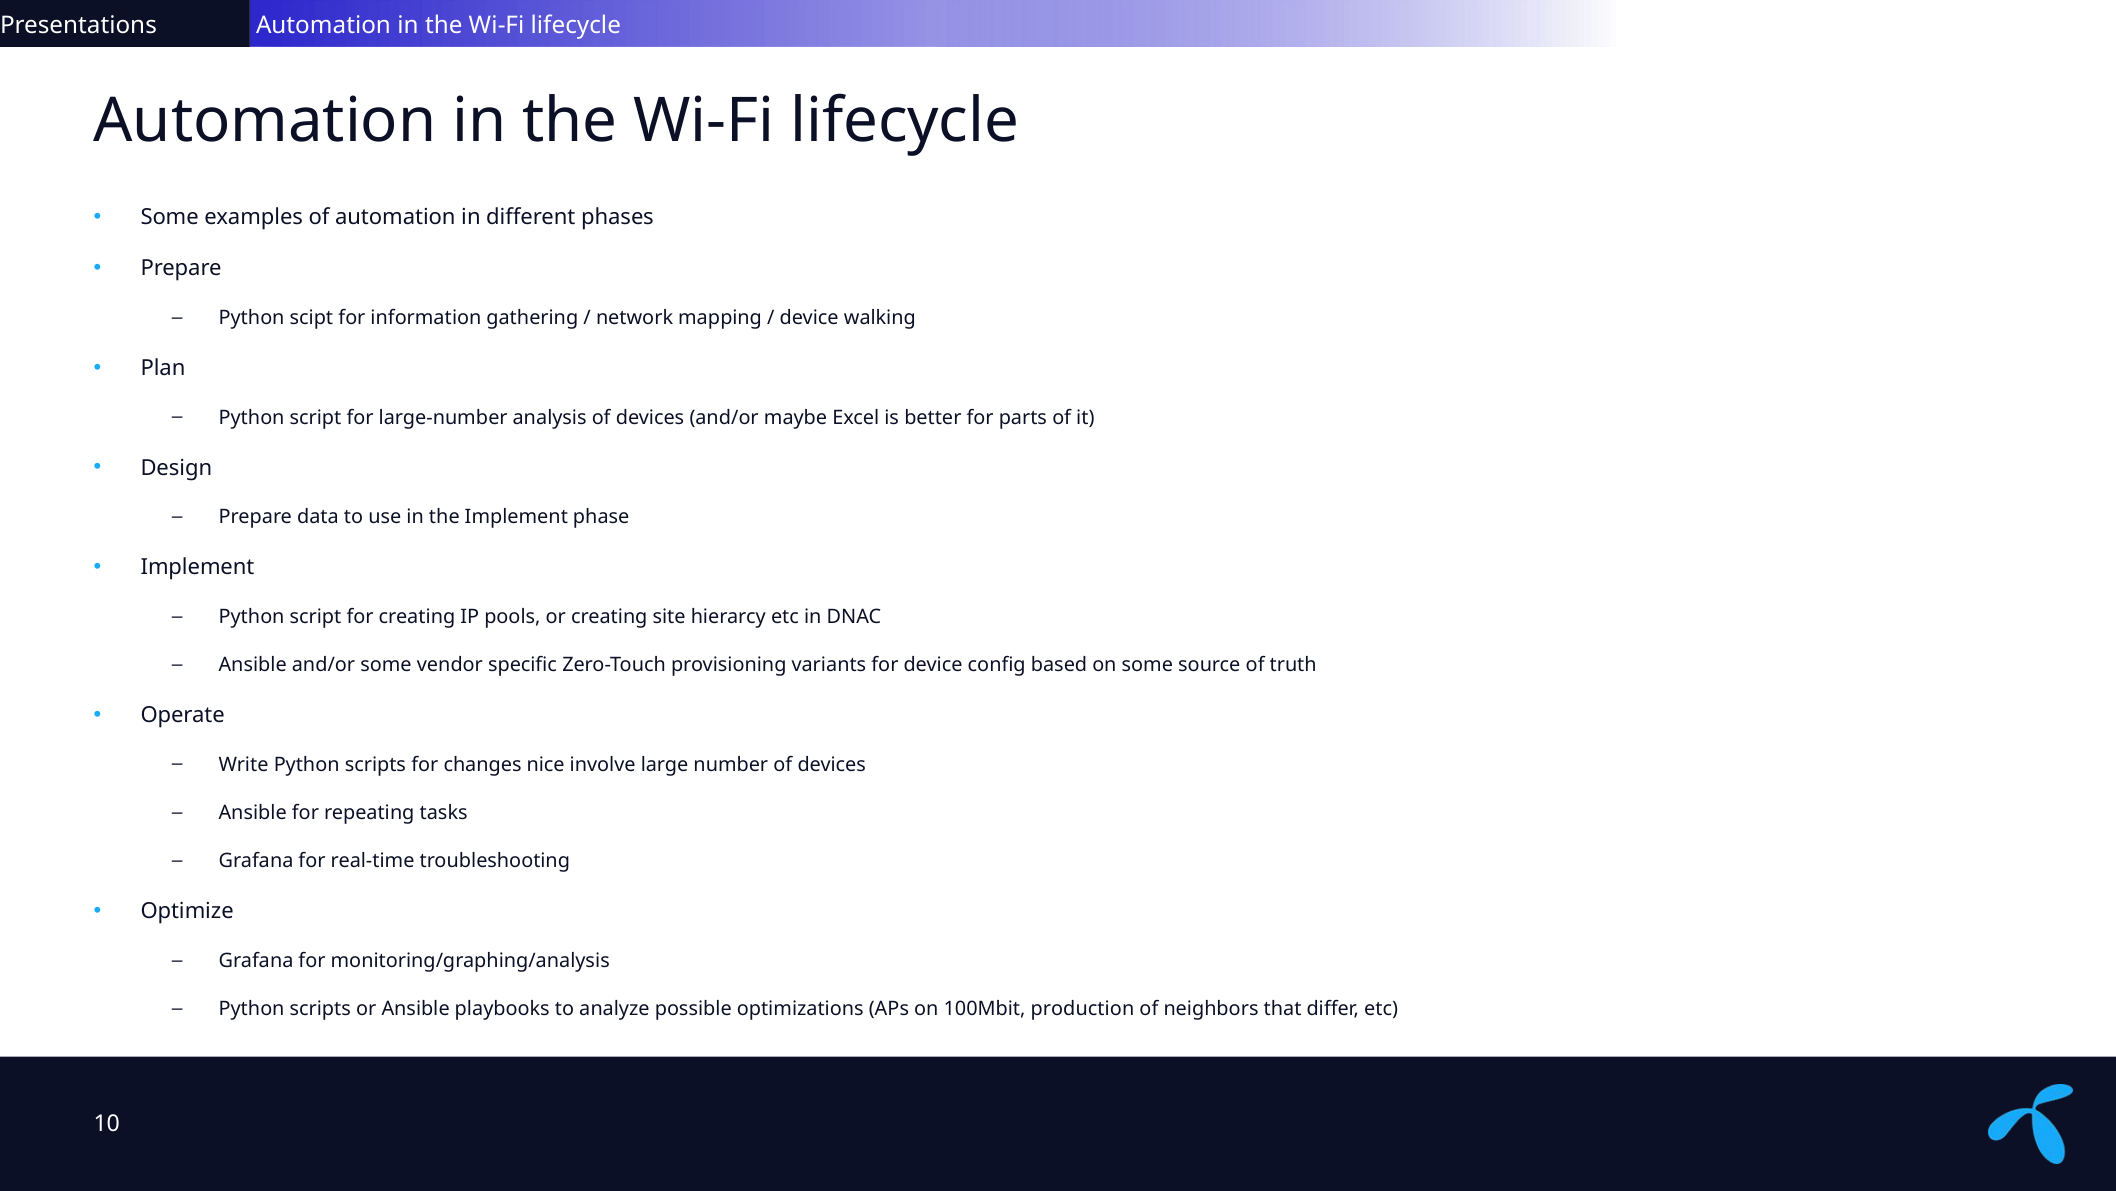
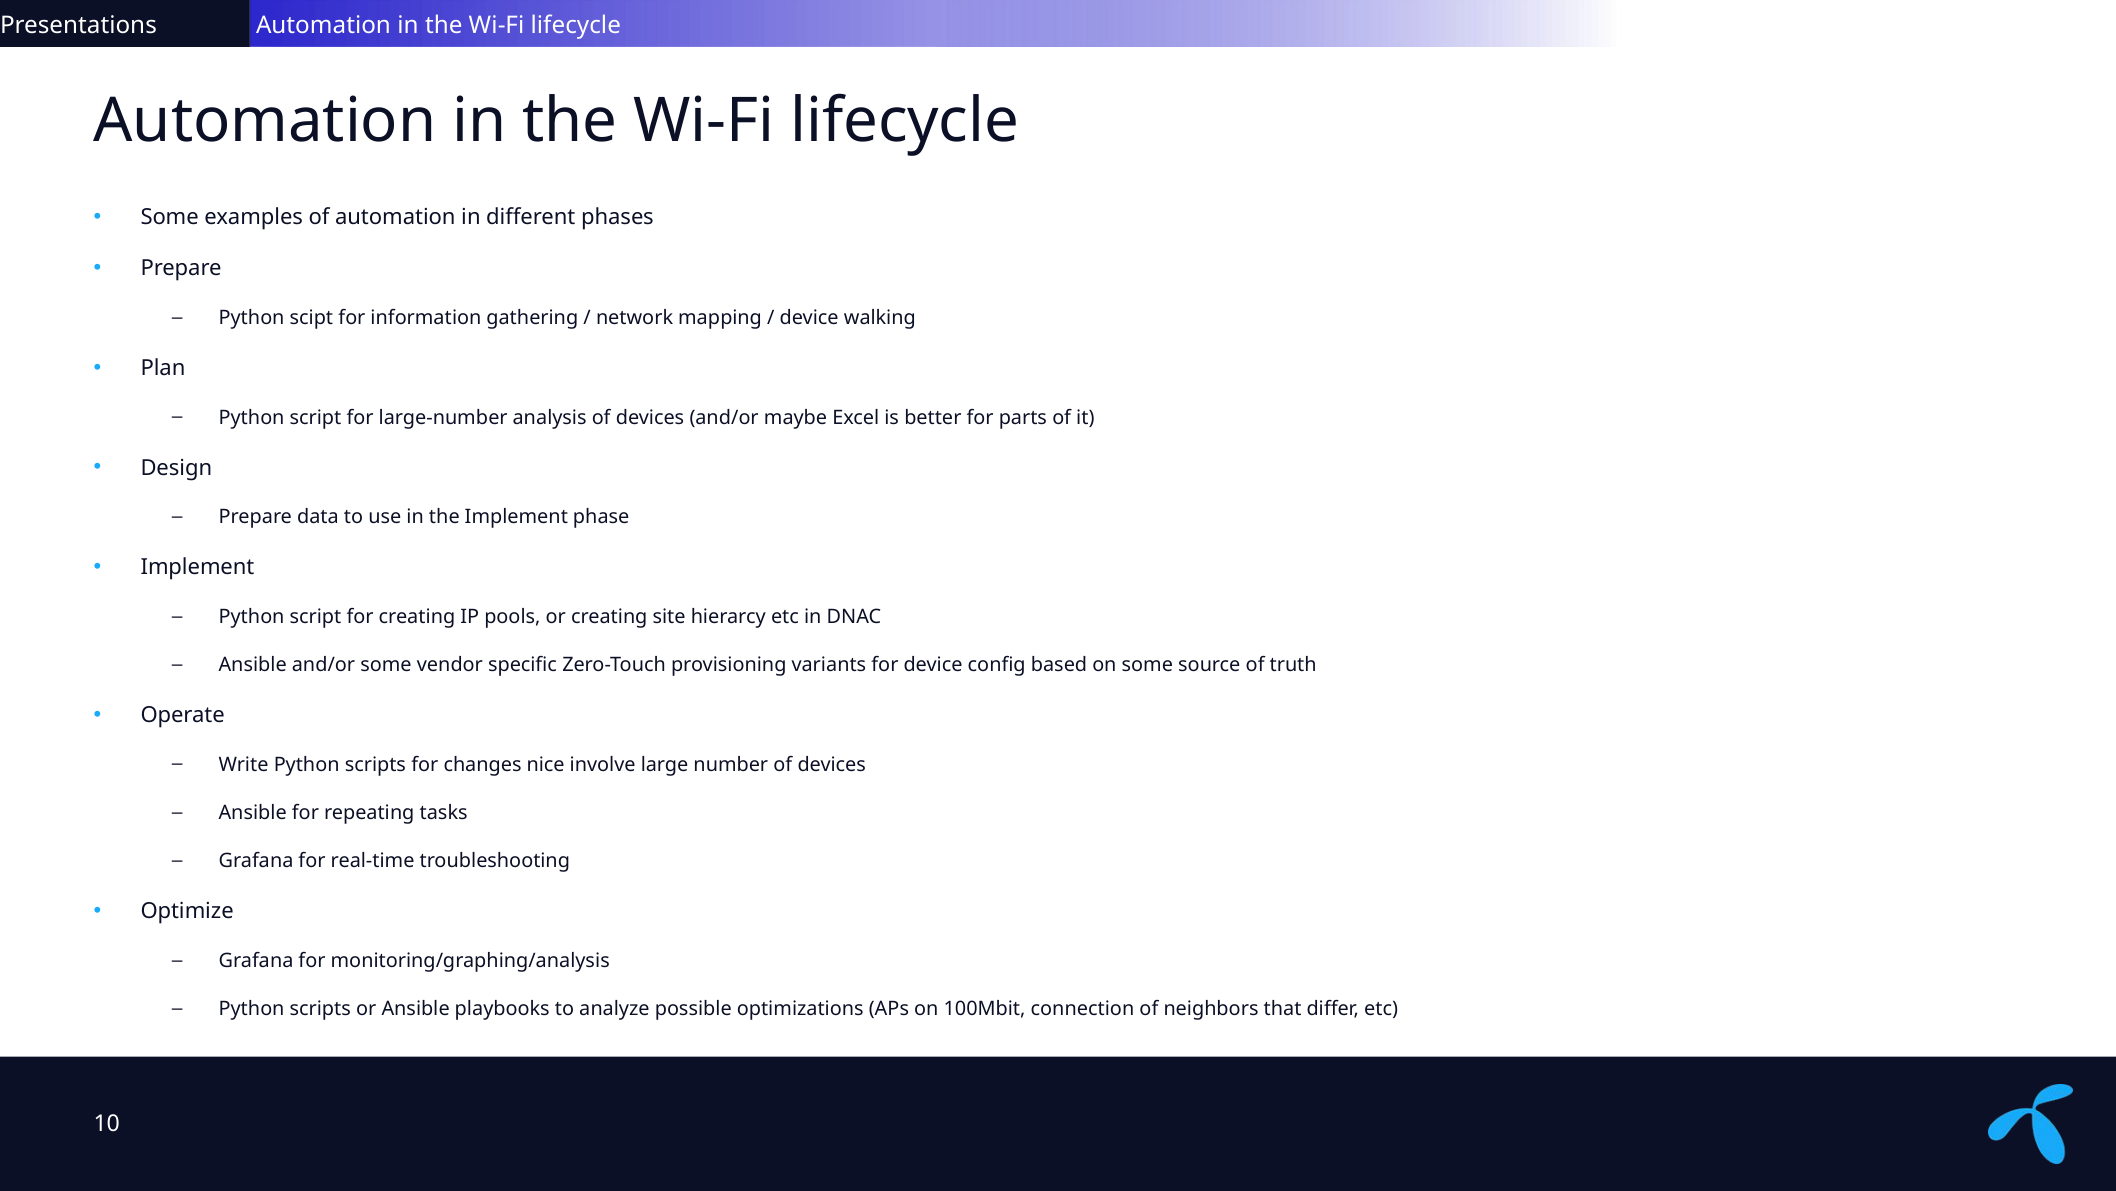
production: production -> connection (1082, 1009)
